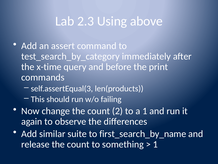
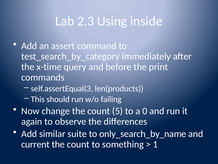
above: above -> inside (146, 21)
2: 2 -> 5 (118, 111)
a 1: 1 -> 0 (145, 111)
first_search_by_name: first_search_by_name -> only_search_by_name (143, 133)
release: release -> current (35, 144)
